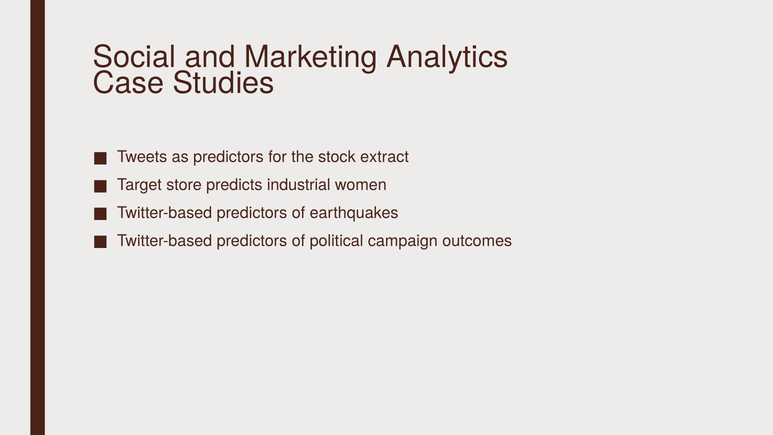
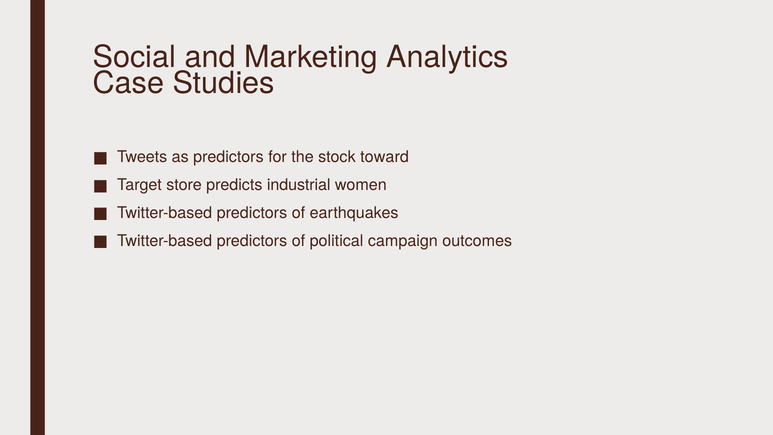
extract: extract -> toward (385, 157)
